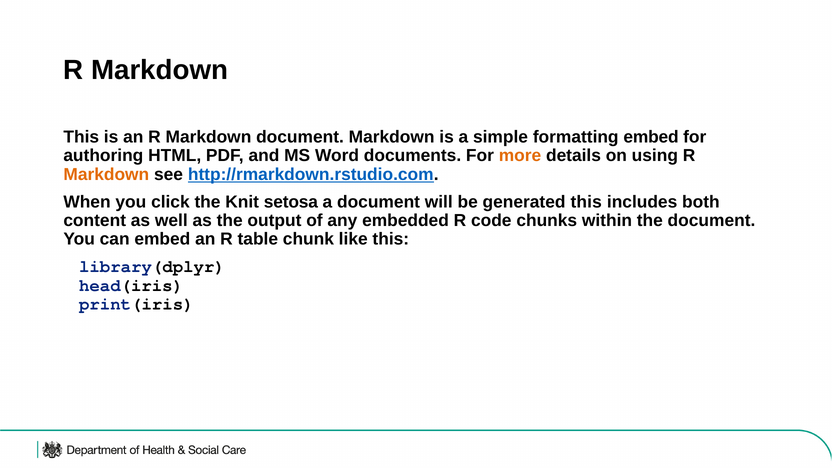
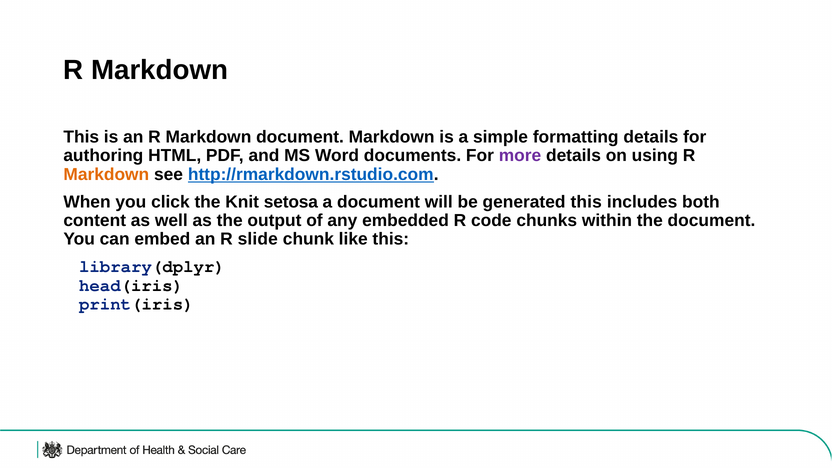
formatting embed: embed -> details (651, 137)
more colour: orange -> purple (520, 156)
table: table -> slide (258, 239)
